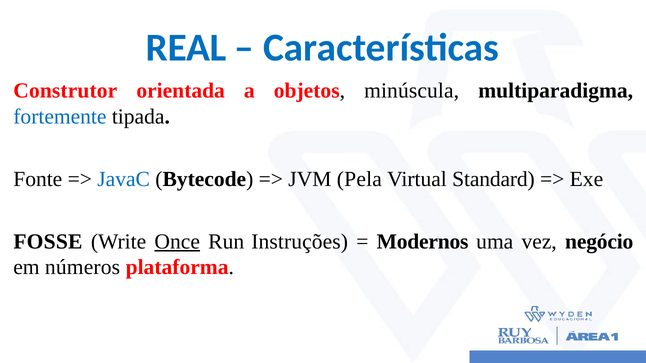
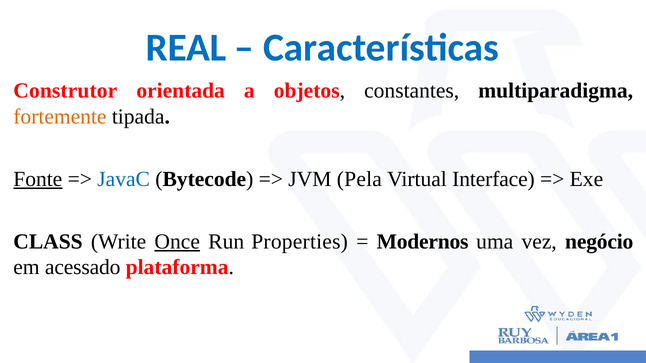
minúscula: minúscula -> constantes (412, 91)
fortemente colour: blue -> orange (60, 117)
Fonte underline: none -> present (38, 179)
Standard: Standard -> Interface (494, 179)
FOSSE: FOSSE -> CLASS (48, 242)
Instruções: Instruções -> Properties (300, 242)
números: números -> acessado (83, 268)
